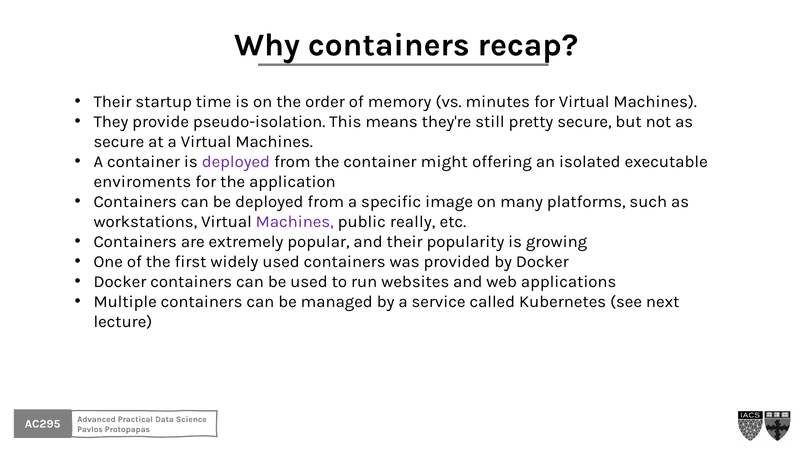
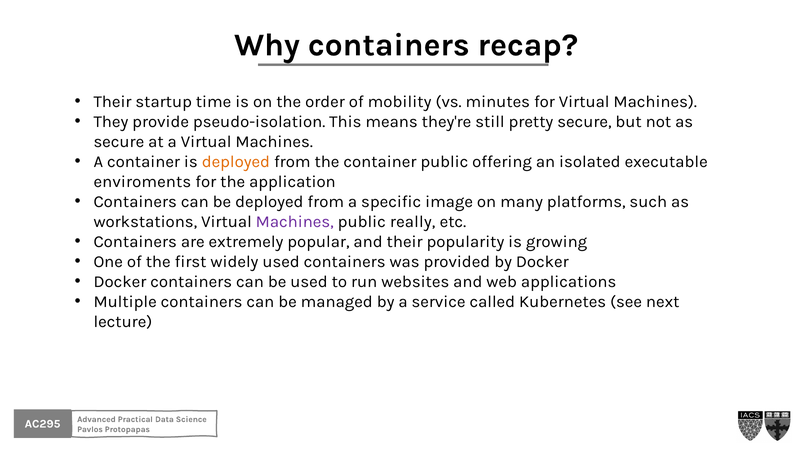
memory: memory -> mobility (400, 102)
deployed colour: purple -> orange (236, 162)
container might: might -> public (444, 162)
